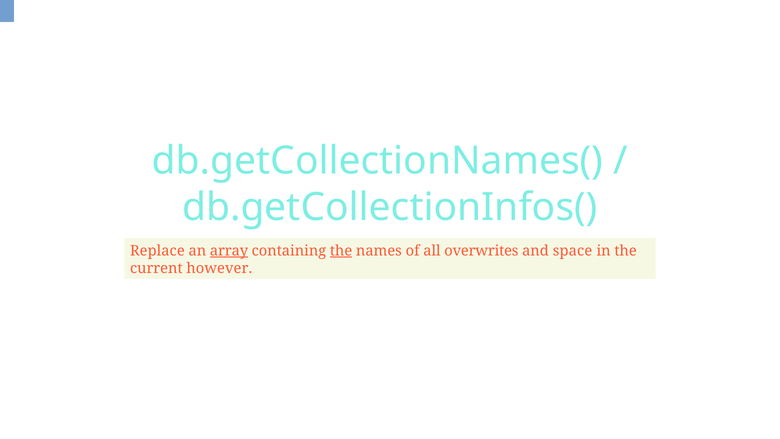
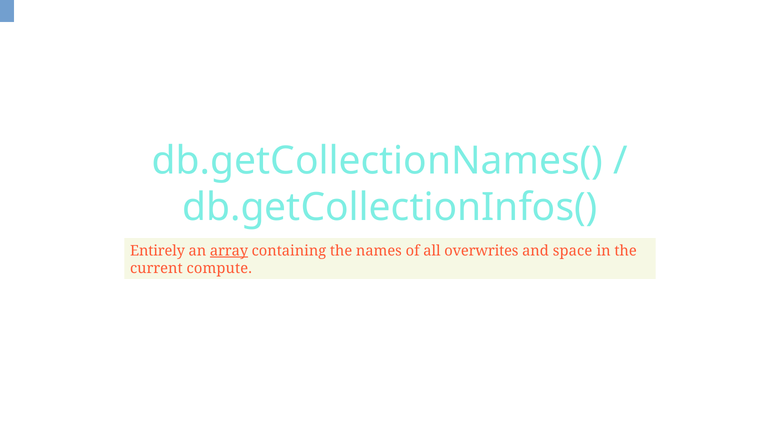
Replace: Replace -> Entirely (157, 251)
the underline: present -> none (341, 251)
however: however -> compute (219, 268)
